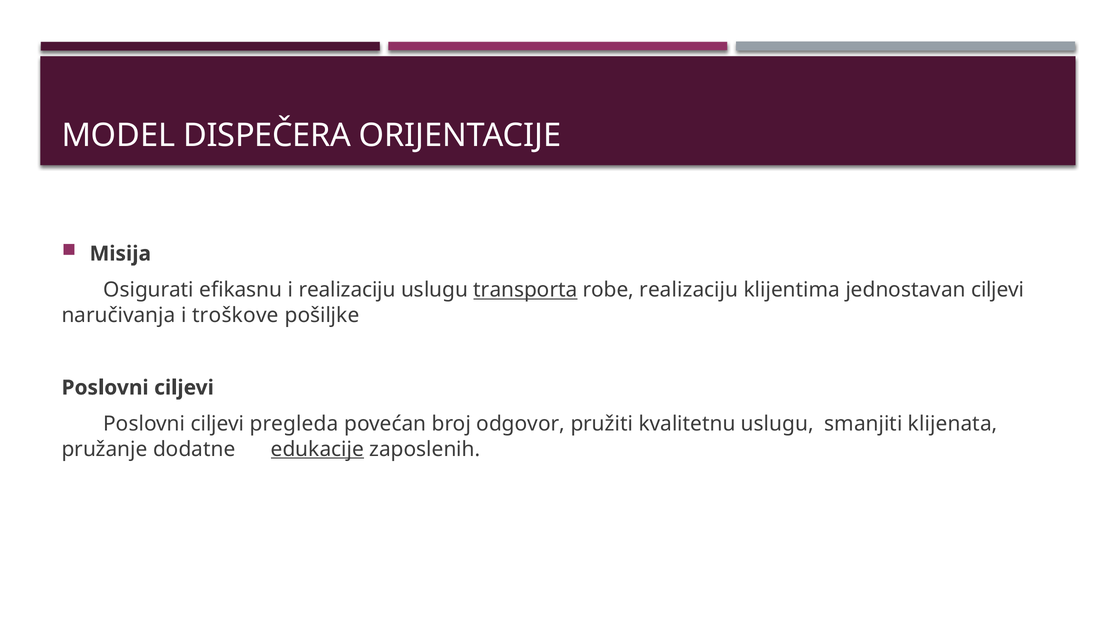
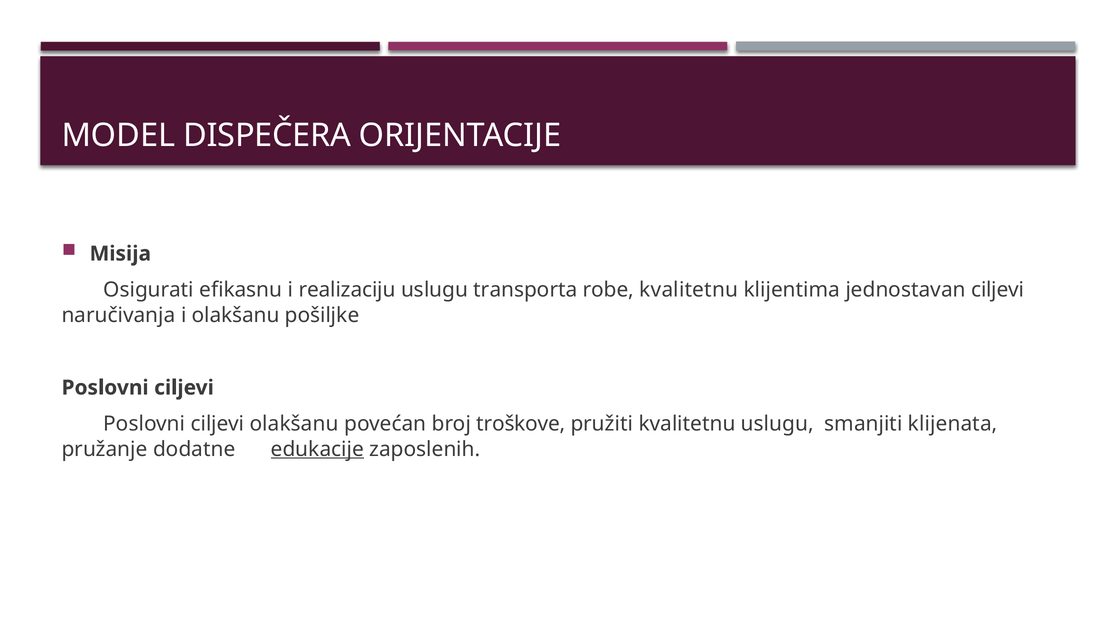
transporta underline: present -> none (525, 290)
robe realizaciju: realizaciju -> kvalitetnu (689, 290)
i troškove: troškove -> olakšanu (236, 315)
ciljevi pregleda: pregleda -> olakšanu (294, 424)
odgovor: odgovor -> troškove (521, 424)
